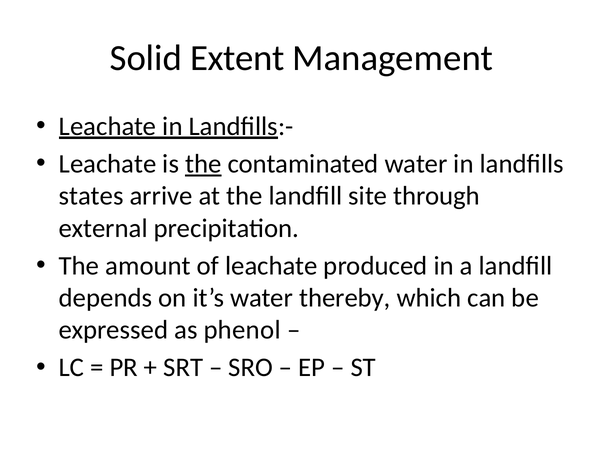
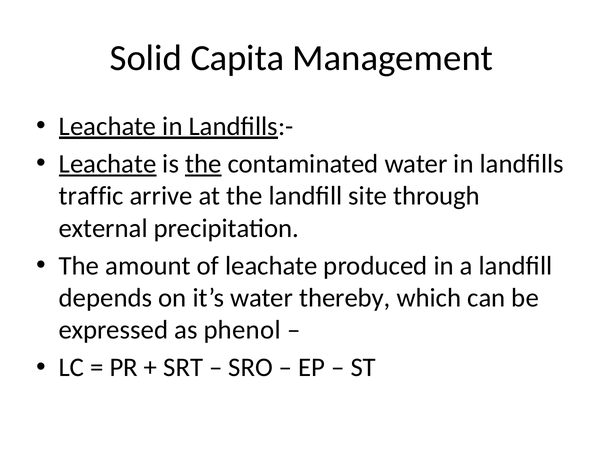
Extent: Extent -> Capita (237, 58)
Leachate underline: none -> present (108, 164)
states: states -> traffic (91, 196)
